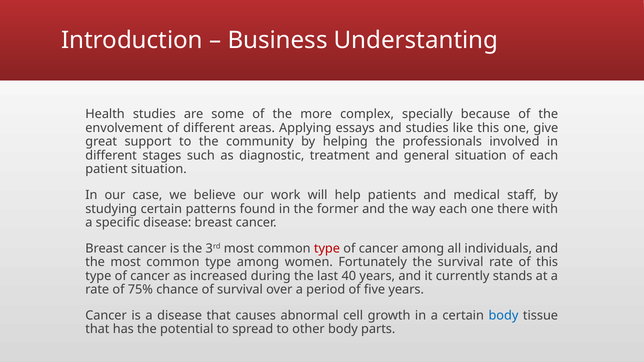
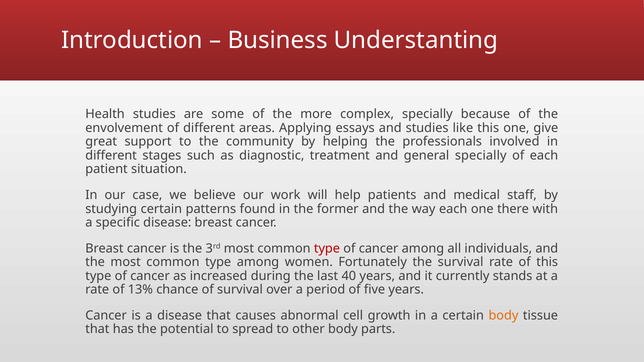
general situation: situation -> specially (481, 156)
75%: 75% -> 13% (140, 290)
body colour: blue -> orange (503, 316)
